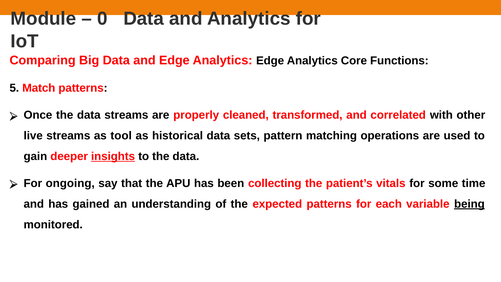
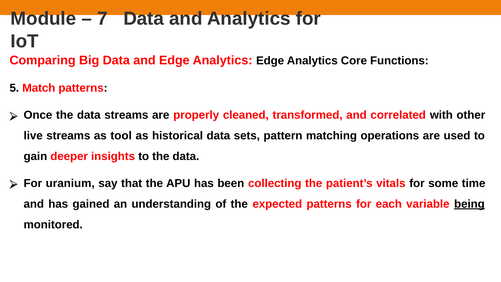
0: 0 -> 7 (102, 19)
insights underline: present -> none (113, 156)
ongoing: ongoing -> uranium (70, 183)
